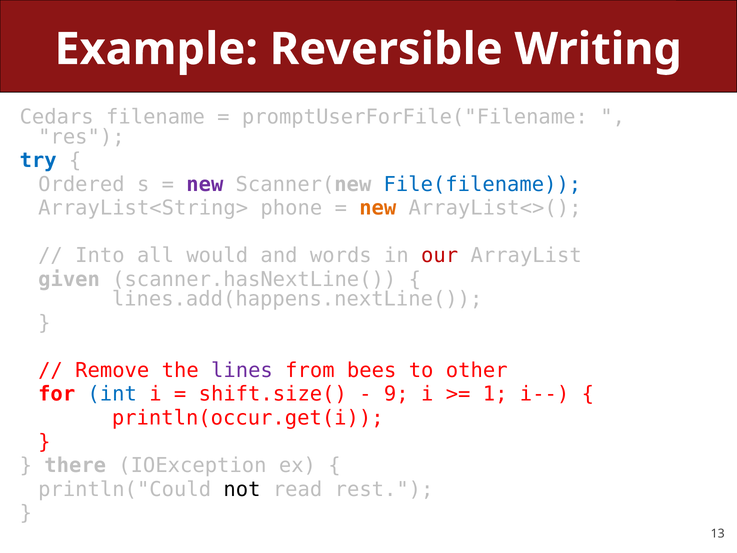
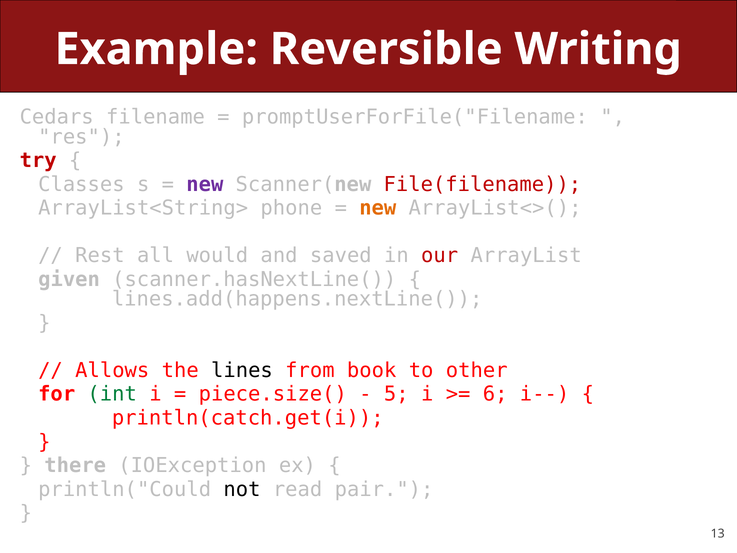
try colour: blue -> red (38, 160)
Ordered: Ordered -> Classes (81, 184)
File(filename colour: blue -> red (482, 184)
Into: Into -> Rest (100, 256)
words: words -> saved (341, 256)
Remove: Remove -> Allows (112, 370)
lines colour: purple -> black (242, 370)
bees: bees -> book (372, 370)
int colour: blue -> green (112, 394)
shift.size(: shift.size( -> piece.size( (273, 394)
9: 9 -> 5 (396, 394)
1: 1 -> 6 (495, 394)
println(occur.get(i: println(occur.get(i -> println(catch.get(i (248, 418)
rest: rest -> pair (384, 489)
